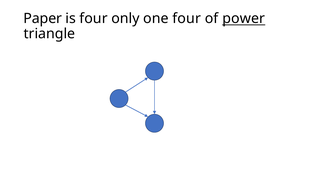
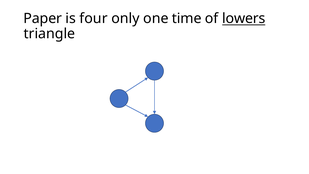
one four: four -> time (187, 18)
power: power -> lowers (244, 18)
